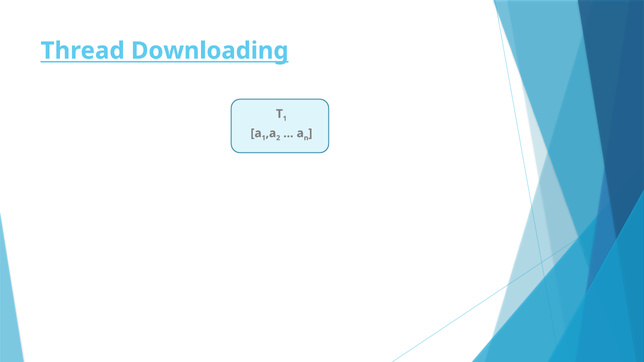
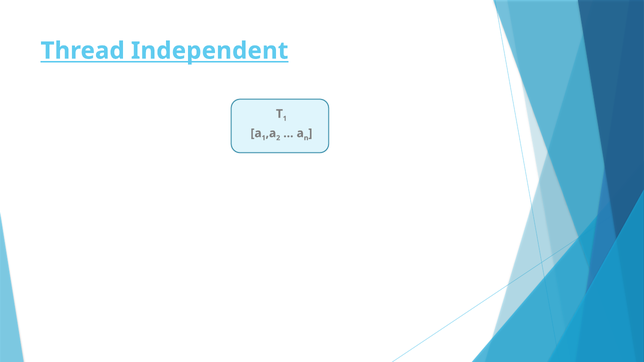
Downloading: Downloading -> Independent (210, 51)
